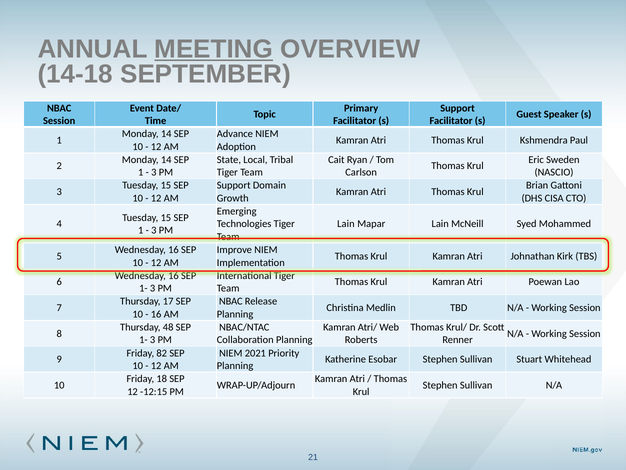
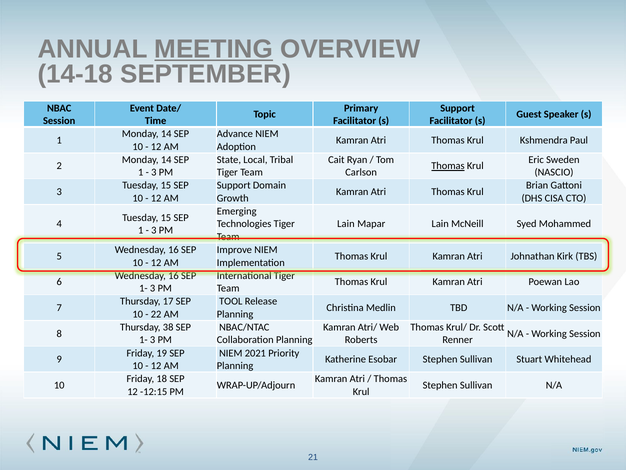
Thomas underline: none -> present (448, 166)
NBAC: NBAC -> TOOL (231, 301)
16: 16 -> 22 (156, 314)
48: 48 -> 38 (168, 327)
82: 82 -> 19 (162, 353)
